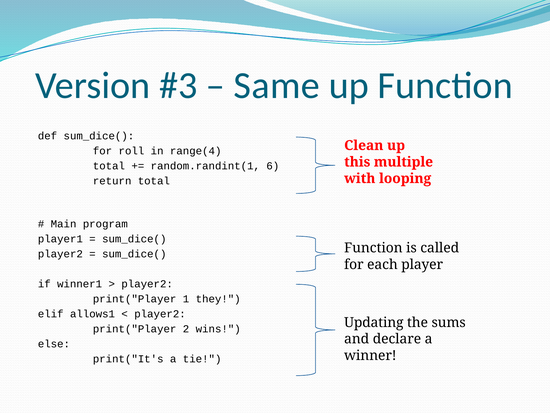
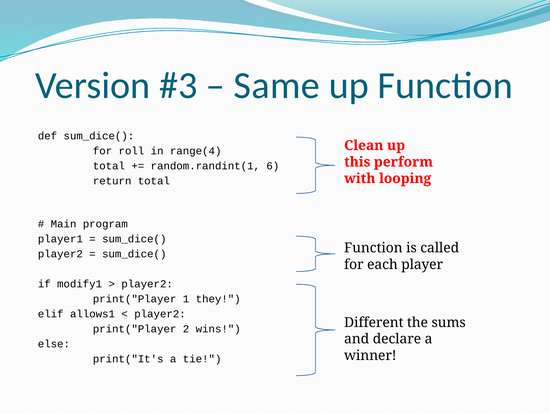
multiple: multiple -> perform (403, 162)
winner1: winner1 -> modify1 (80, 284)
Updating: Updating -> Different (374, 322)
